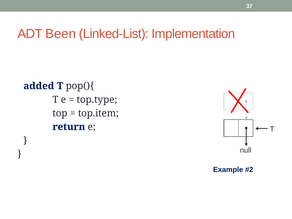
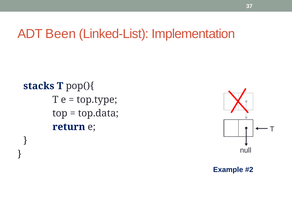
added: added -> stacks (39, 86)
top.item: top.item -> top.data (98, 113)
